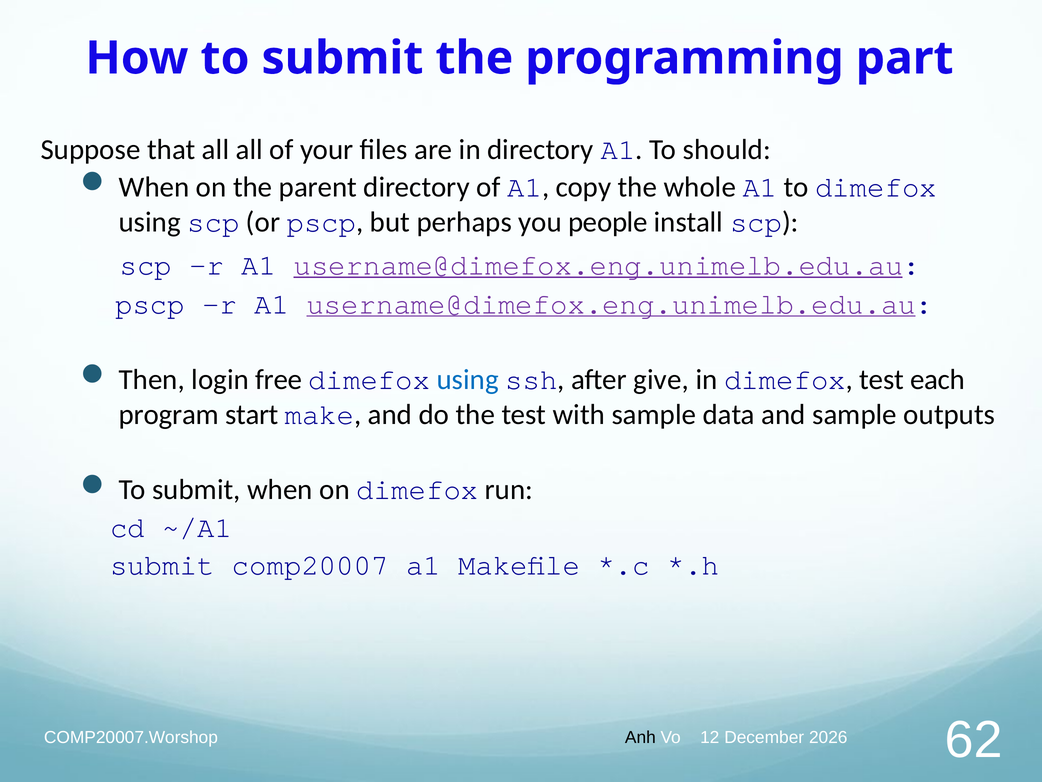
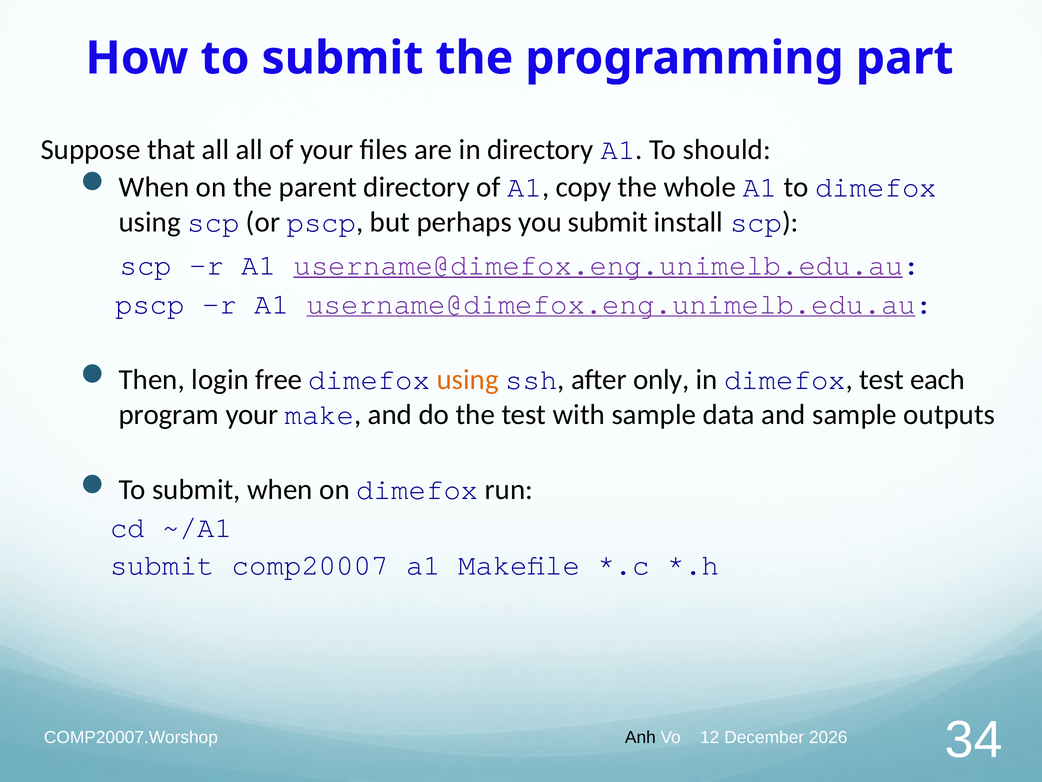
you people: people -> submit (608, 222)
using colour: blue -> orange (468, 380)
give: give -> only (661, 380)
program start: start -> your (252, 414)
62: 62 -> 34 (974, 740)
